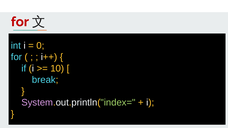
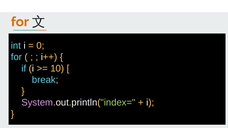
for colour: red -> orange (20, 22)
